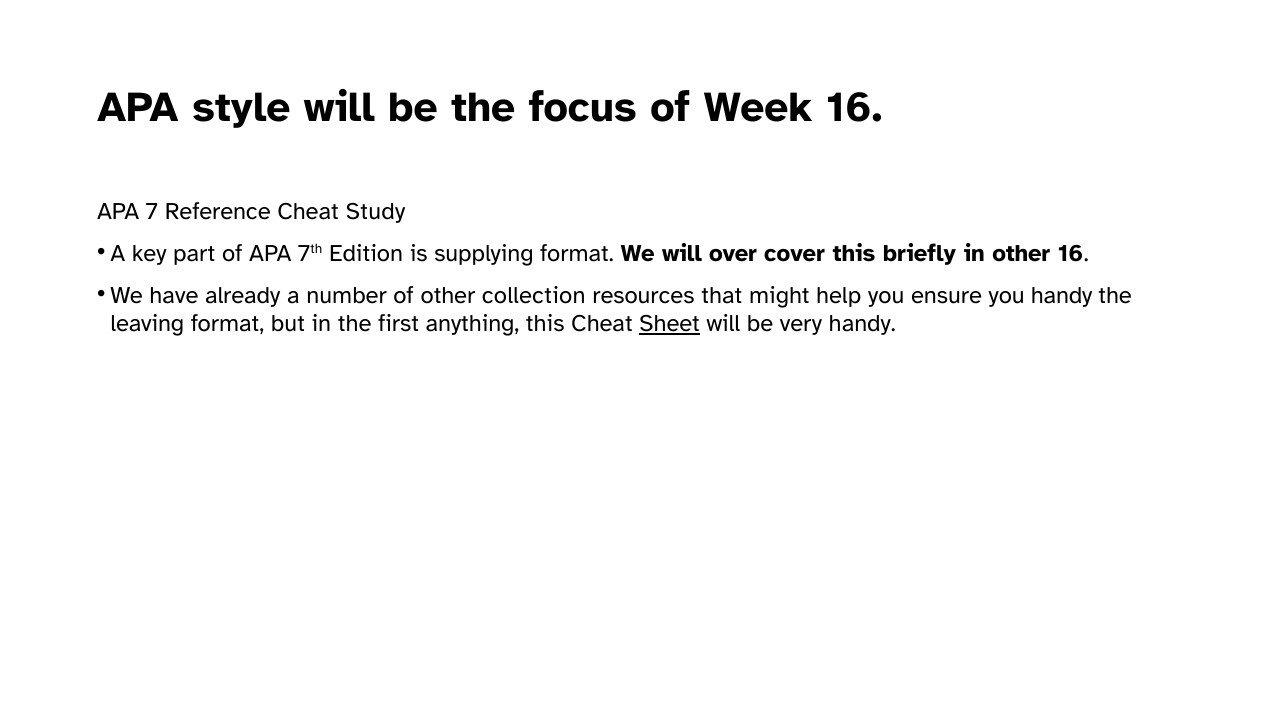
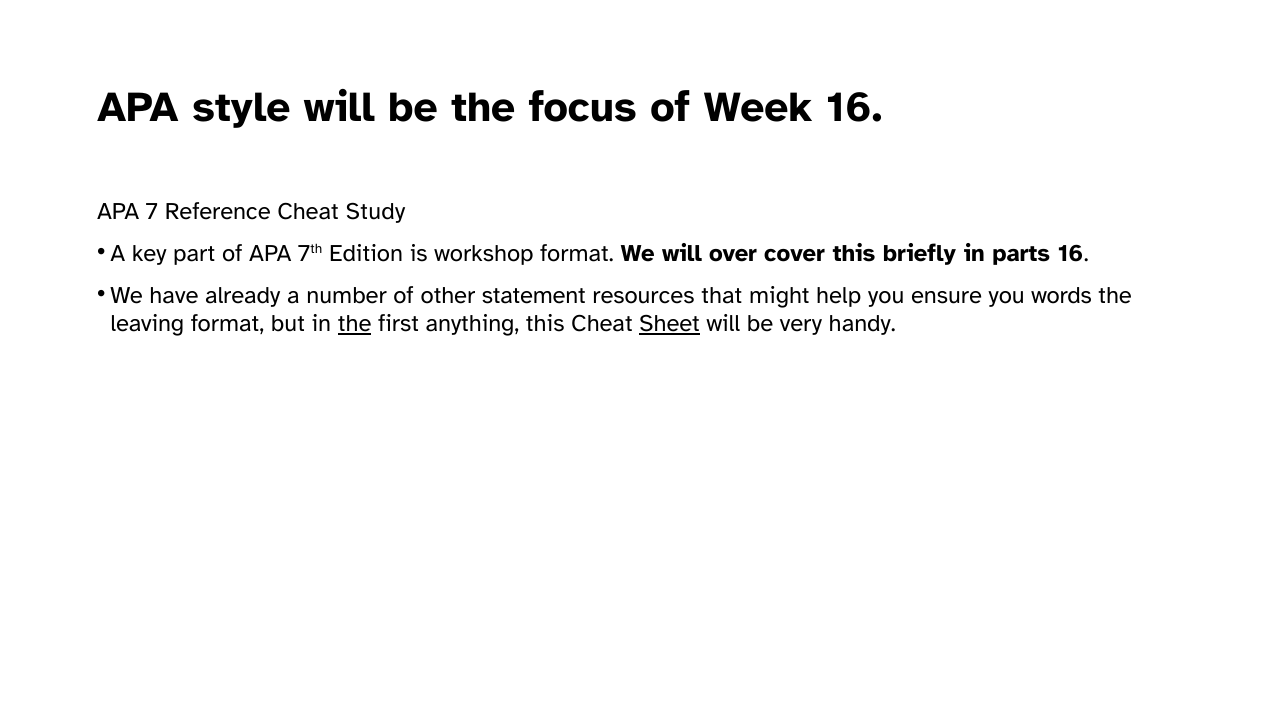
supplying: supplying -> workshop (484, 253)
in other: other -> parts (1021, 253)
collection: collection -> statement (534, 295)
you handy: handy -> words (1062, 295)
the underline: none -> present (355, 324)
